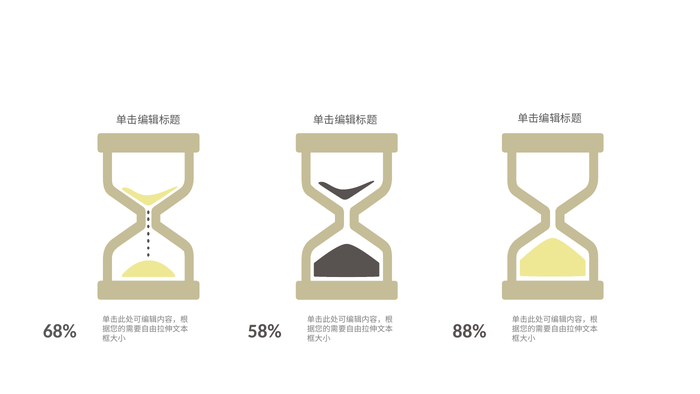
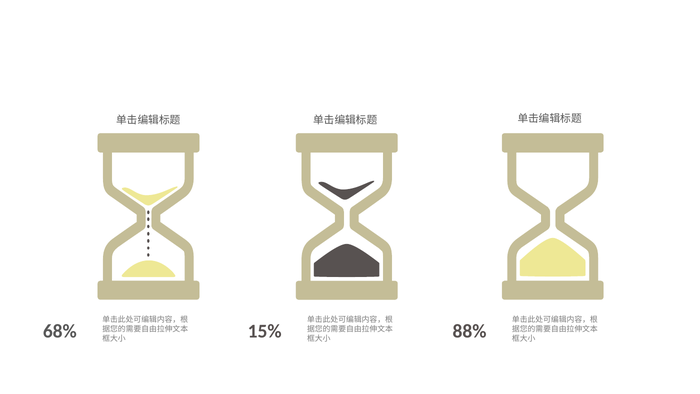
58%: 58% -> 15% (265, 331)
